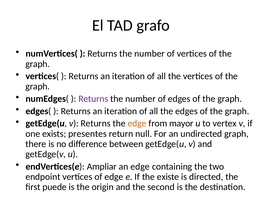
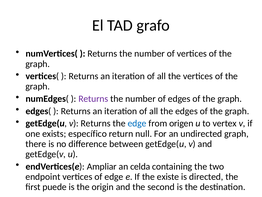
edge colour: orange -> blue (137, 123)
mayor: mayor -> origen (181, 123)
presentes: presentes -> específico (88, 133)
an edge: edge -> celda (140, 166)
